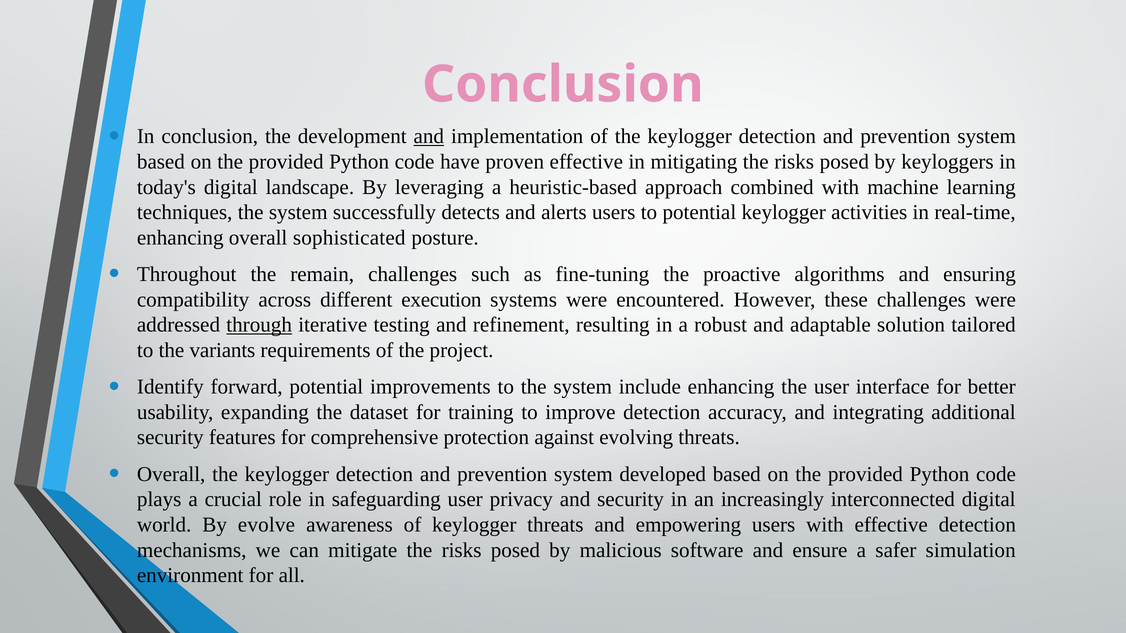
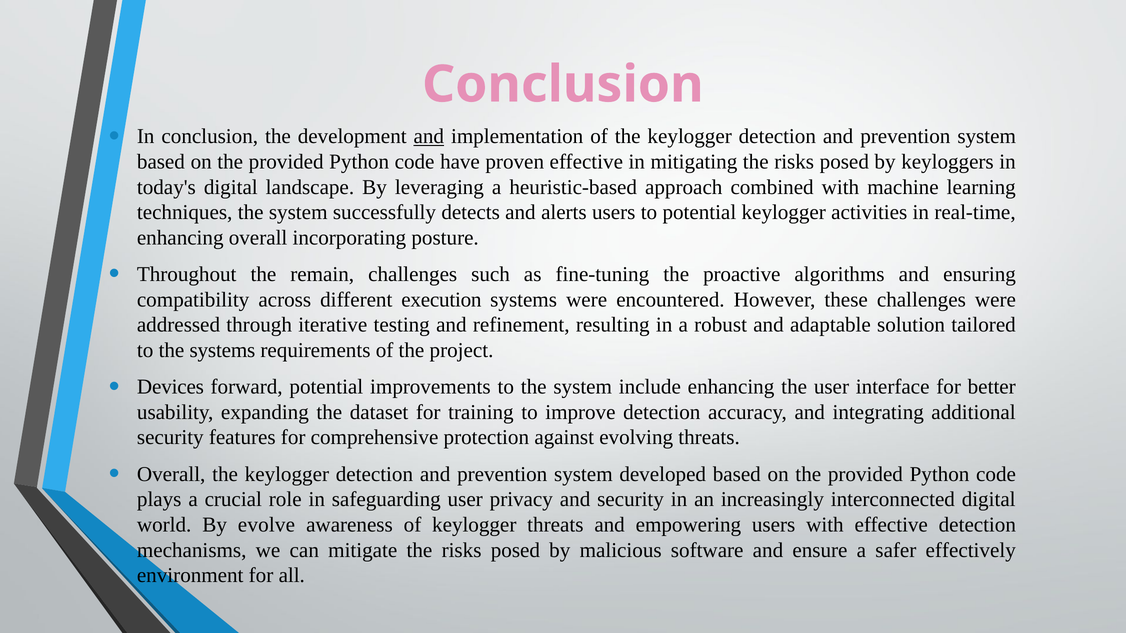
sophisticated: sophisticated -> incorporating (349, 238)
through underline: present -> none (259, 325)
the variants: variants -> systems (222, 351)
Identify: Identify -> Devices (170, 387)
simulation: simulation -> effectively (971, 550)
